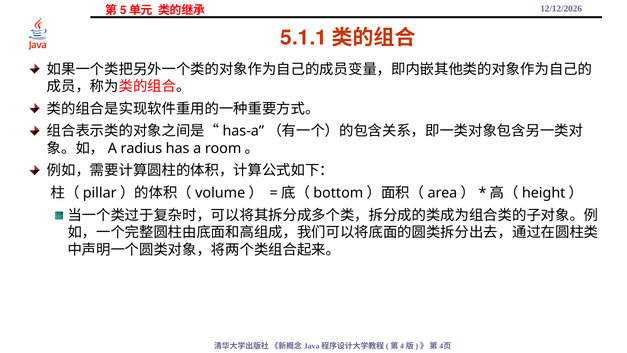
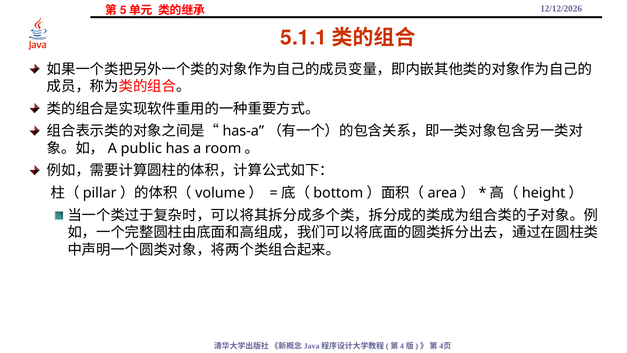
radius: radius -> public (141, 148)
